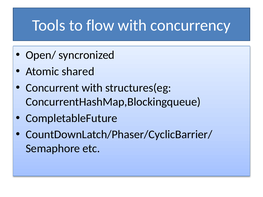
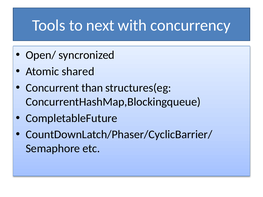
flow: flow -> next (100, 25)
Concurrent with: with -> than (92, 88)
